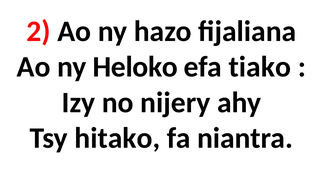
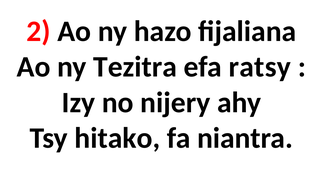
Heloko: Heloko -> Tezitra (135, 67)
tiako: tiako -> ratsy (260, 67)
